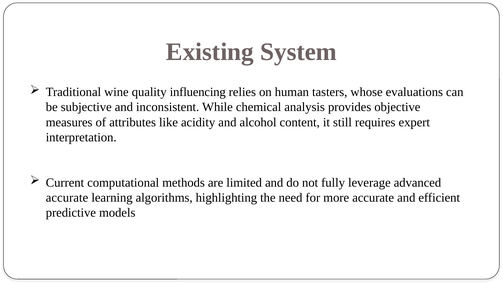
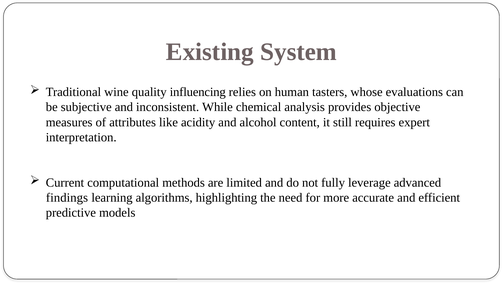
accurate: accurate -> findings (67, 198)
